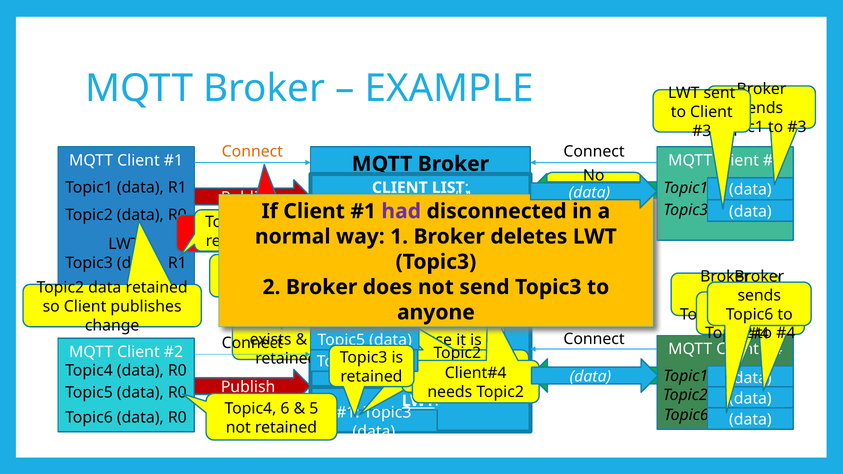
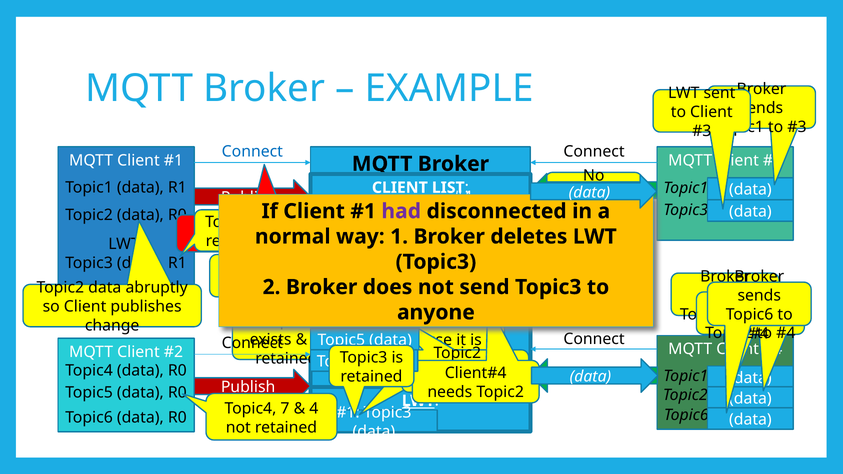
Connect colour: orange -> blue (252, 151)
data retained: retained -> abruptly (157, 288)
6: 6 -> 7 (285, 409)
5: 5 -> 4 (314, 409)
